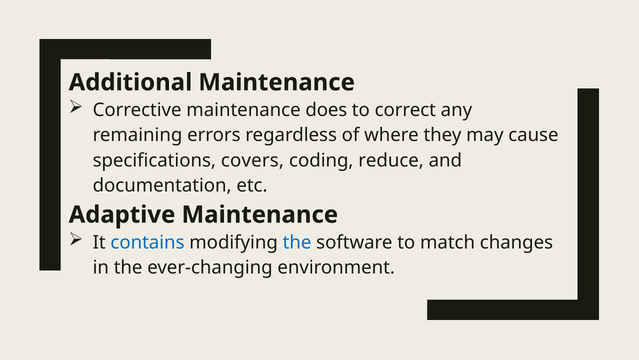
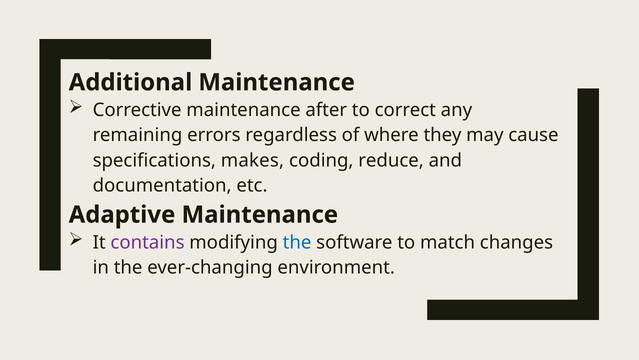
does: does -> after (326, 110)
covers: covers -> makes (252, 160)
contains colour: blue -> purple (147, 242)
